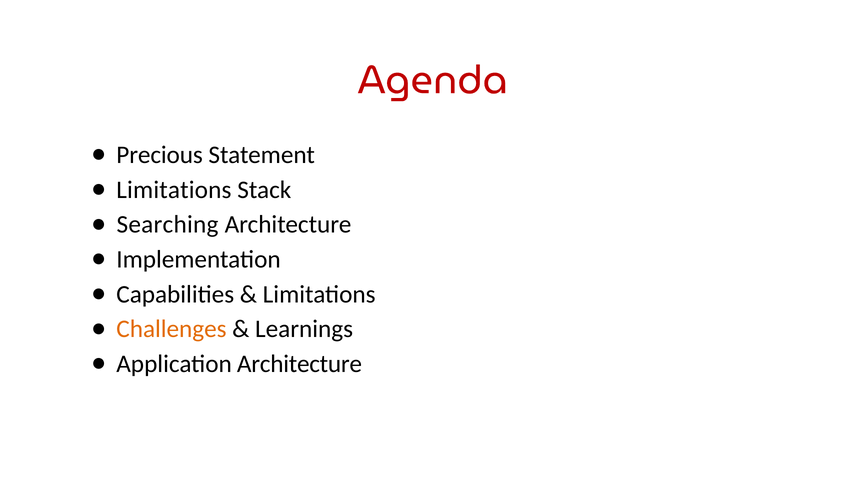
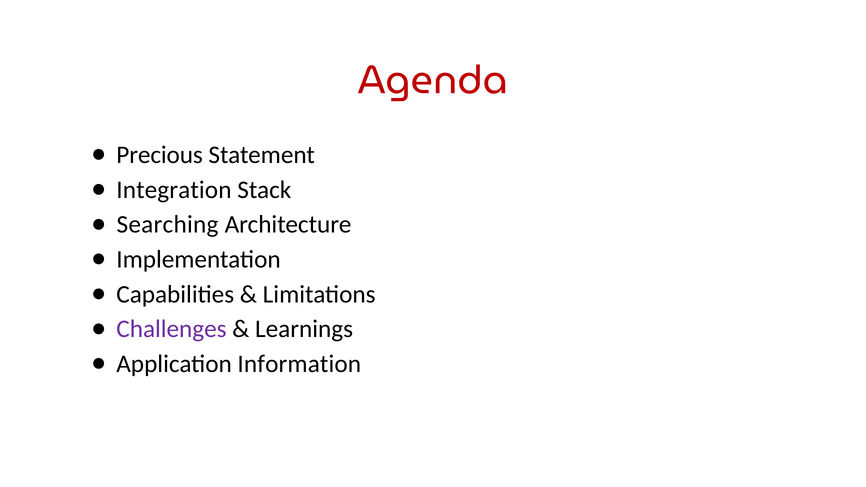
Limitations: Limitations -> Integration (174, 190)
Challenges colour: orange -> purple (171, 329)
Application Architecture: Architecture -> Information (299, 364)
